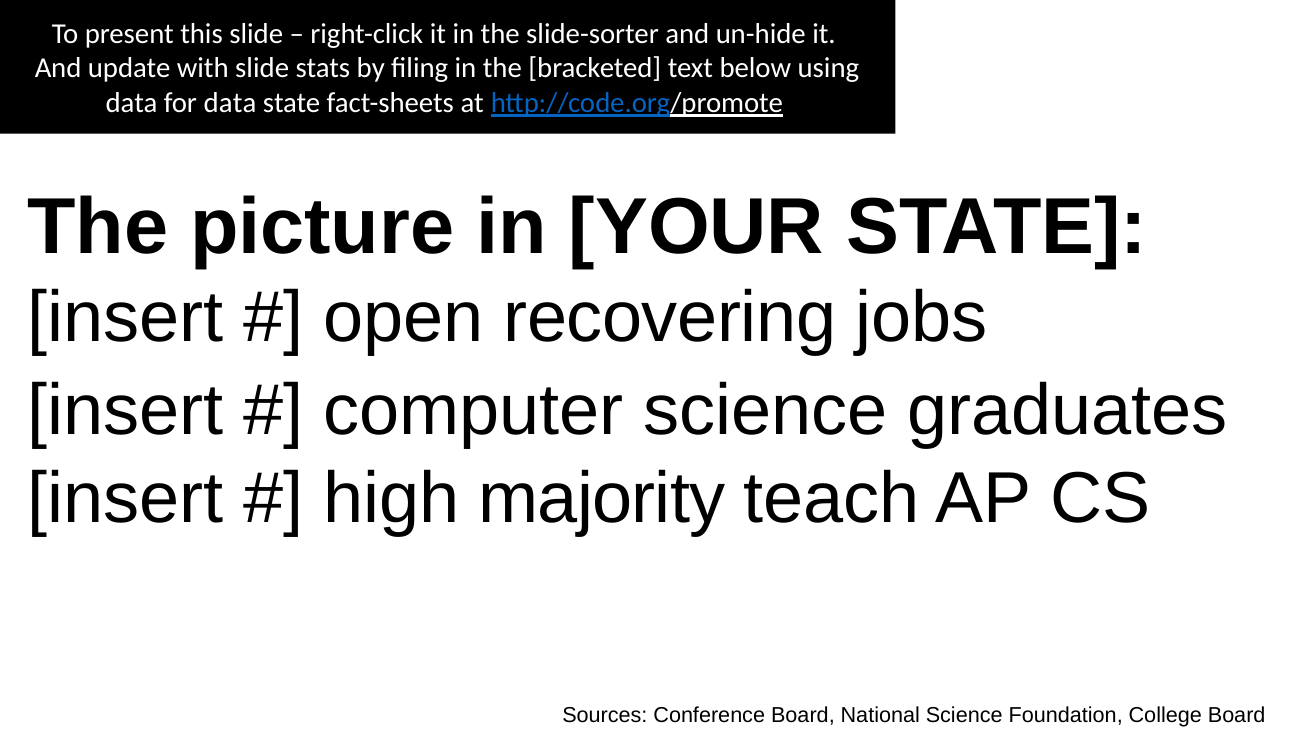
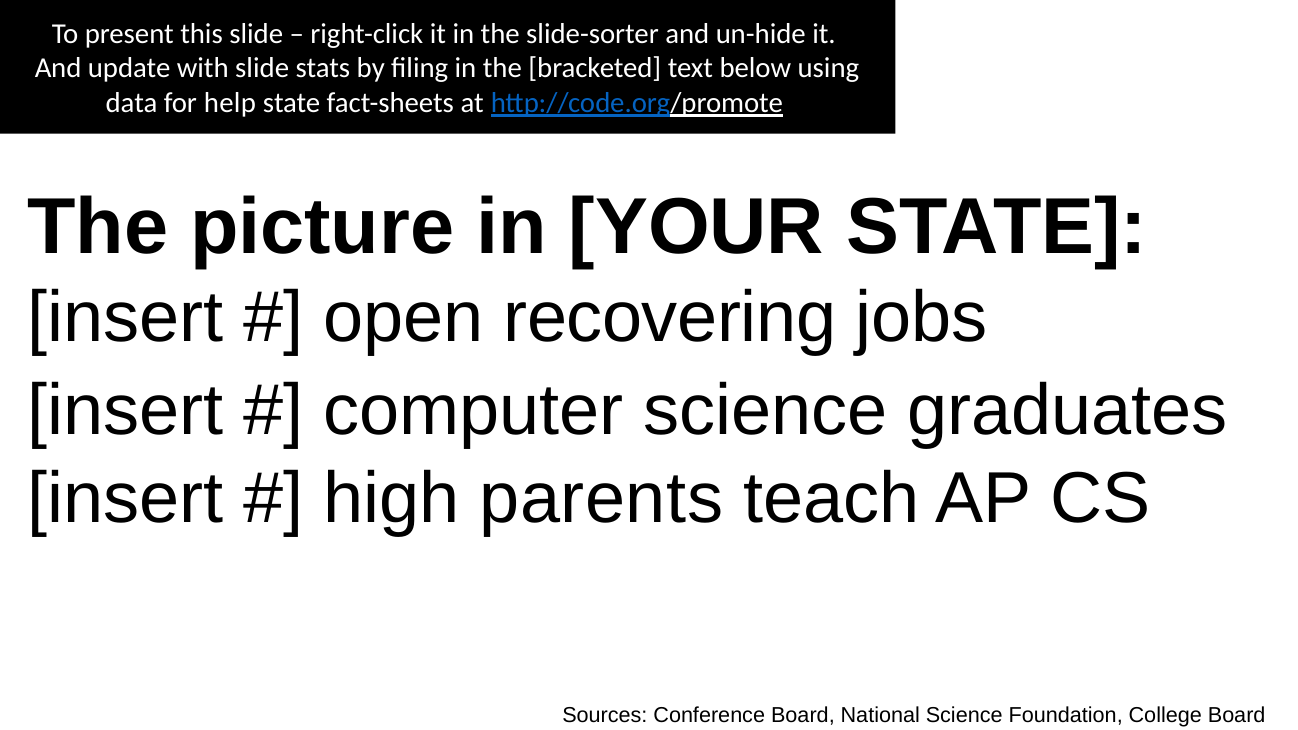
for data: data -> help (230, 103)
majority: majority -> parents (601, 499)
